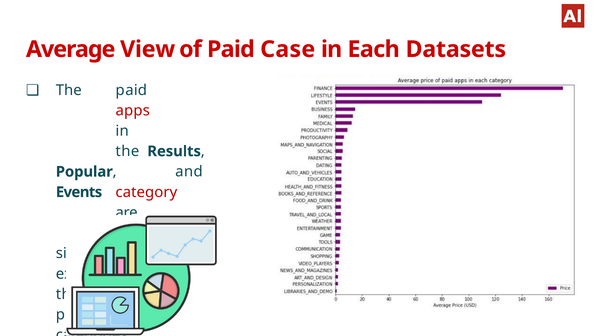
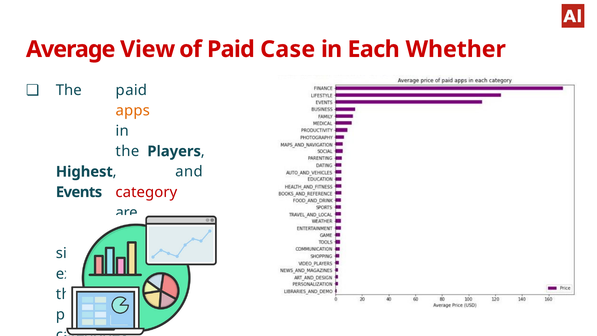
Datasets: Datasets -> Whether (456, 49)
apps colour: red -> orange (133, 110)
Results: Results -> Players (174, 151)
Popular: Popular -> Highest (84, 172)
